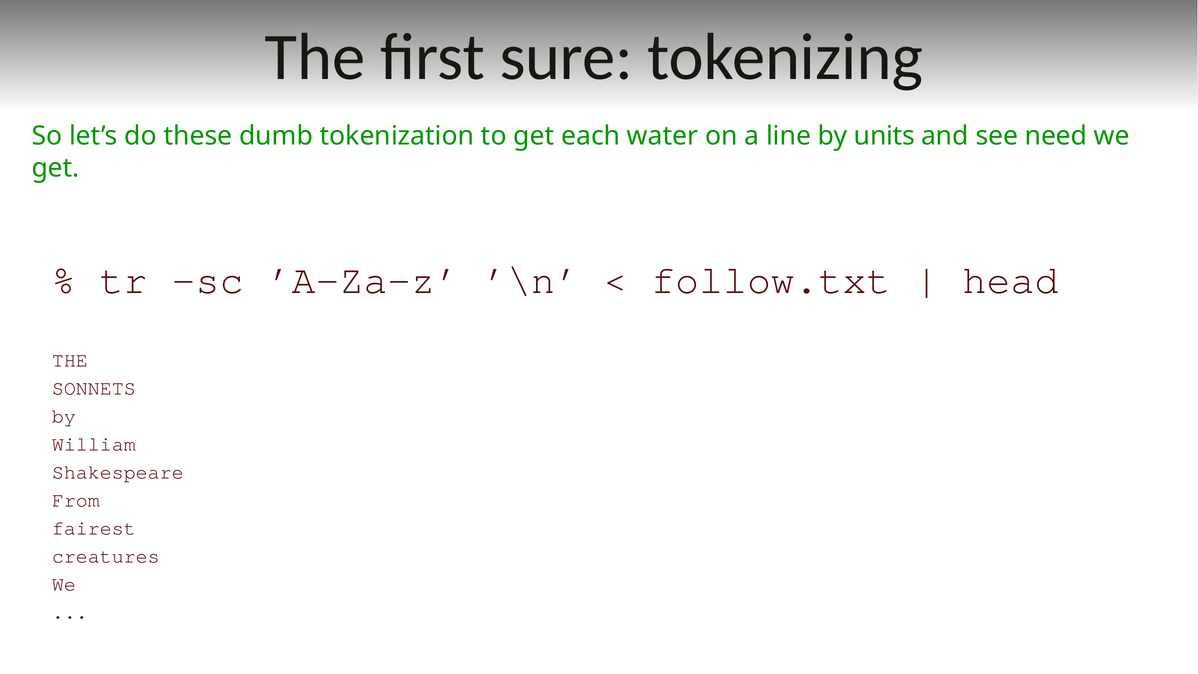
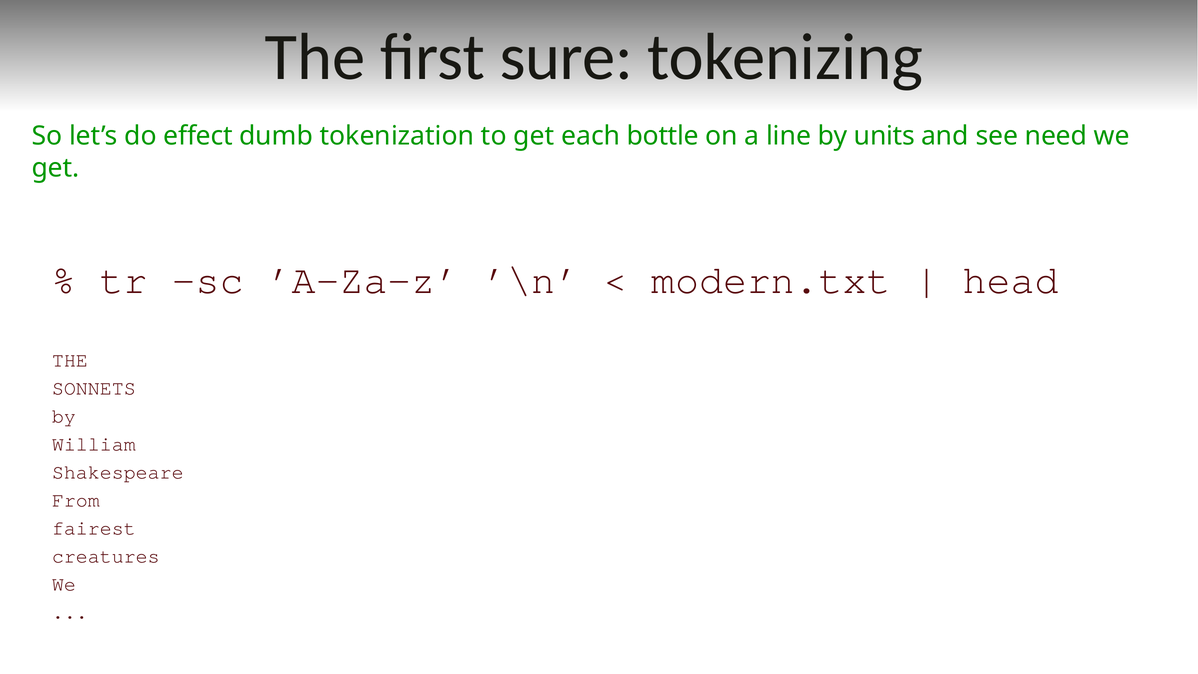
these: these -> effect (198, 136)
water: water -> bottle (663, 136)
follow.txt: follow.txt -> modern.txt (771, 280)
